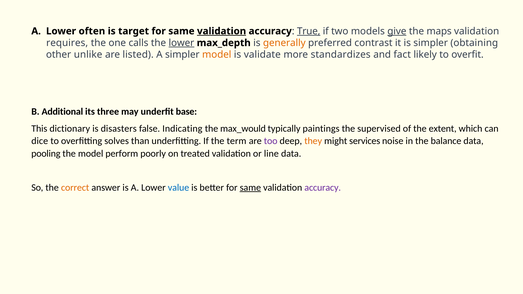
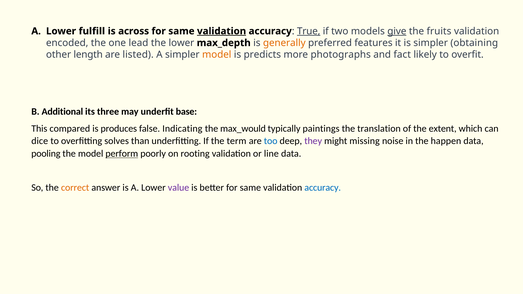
often: often -> fulfill (92, 31)
target: target -> across (134, 31)
maps: maps -> fruits (439, 31)
requires: requires -> encoded (67, 43)
calls: calls -> lead (138, 43)
lower underline: present -> none (181, 43)
contrast: contrast -> features (374, 43)
unlike: unlike -> length (88, 55)
validate: validate -> predicts (262, 55)
standardizes: standardizes -> photographs (341, 55)
dictionary: dictionary -> compared (70, 129)
disasters: disasters -> produces (119, 129)
supervised: supervised -> translation (379, 129)
too colour: purple -> blue (271, 141)
they colour: orange -> purple (313, 141)
services: services -> missing (365, 141)
balance: balance -> happen (446, 141)
perform underline: none -> present (122, 154)
treated: treated -> rooting (195, 154)
value colour: blue -> purple (178, 188)
same underline: present -> none (250, 188)
accuracy colour: purple -> blue (323, 188)
